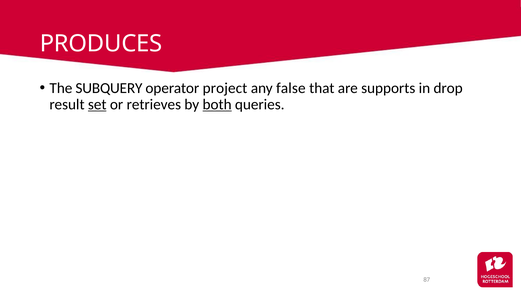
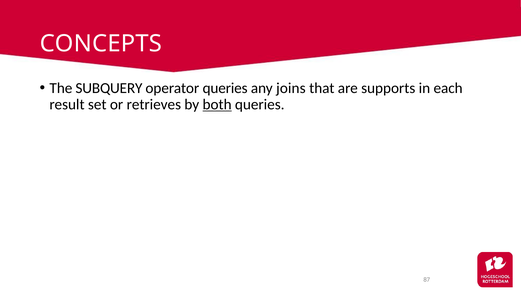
PRODUCES: PRODUCES -> CONCEPTS (101, 44)
operator project: project -> queries (225, 88)
false: false -> joins (291, 88)
drop: drop -> each (448, 88)
set underline: present -> none (97, 105)
